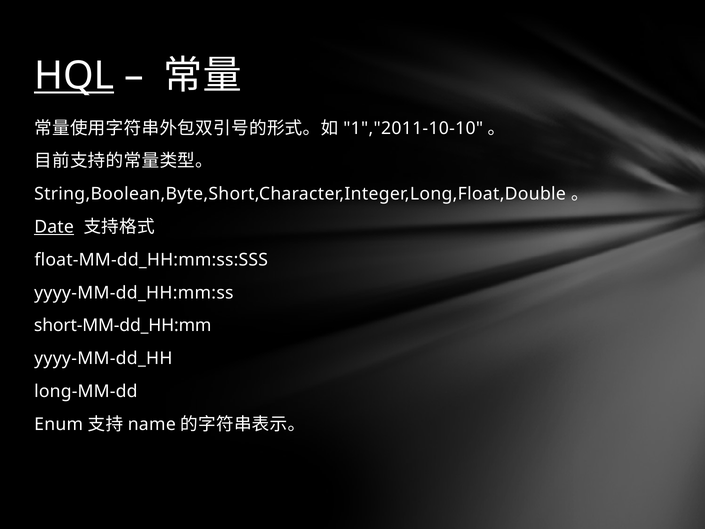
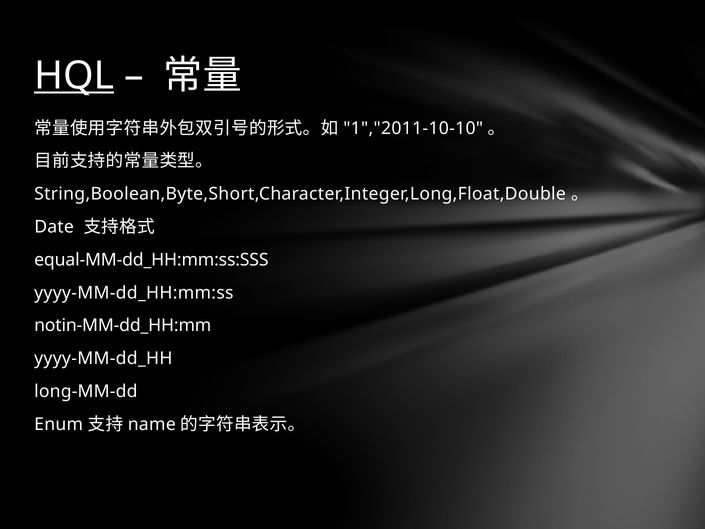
Date underline: present -> none (54, 227)
float-MM-dd_HH:mm:ss:SSS: float-MM-dd_HH:mm:ss:SSS -> equal-MM-dd_HH:mm:ss:SSS (151, 260)
short-MM-dd_HH:mm: short-MM-dd_HH:mm -> notin-MM-dd_HH:mm (123, 325)
